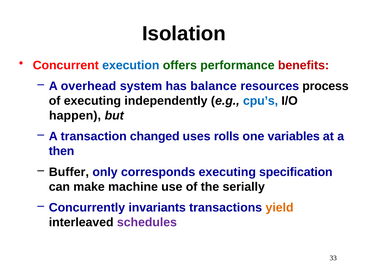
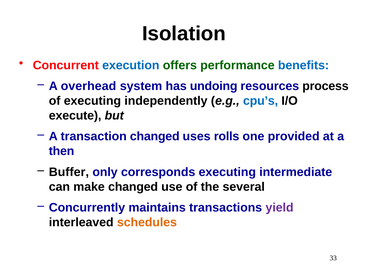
benefits colour: red -> blue (304, 65)
balance: balance -> undoing (214, 86)
happen: happen -> execute (75, 116)
variables: variables -> provided (294, 136)
specification: specification -> intermediate (296, 172)
make machine: machine -> changed (133, 187)
serially: serially -> several (244, 187)
invariants: invariants -> maintains (157, 208)
yield colour: orange -> purple (280, 208)
schedules colour: purple -> orange (147, 222)
